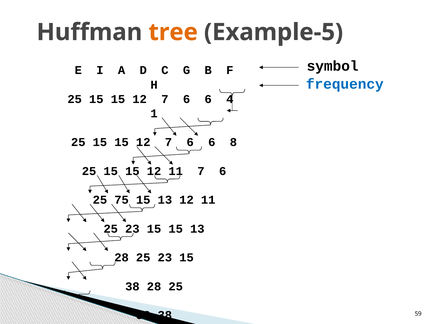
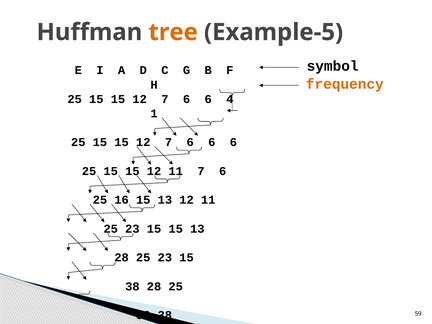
frequency colour: blue -> orange (345, 84)
6 6 8: 8 -> 6 (233, 142)
75: 75 -> 16 (122, 200)
